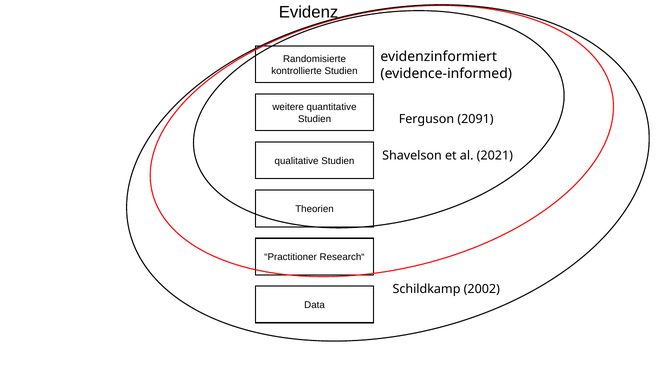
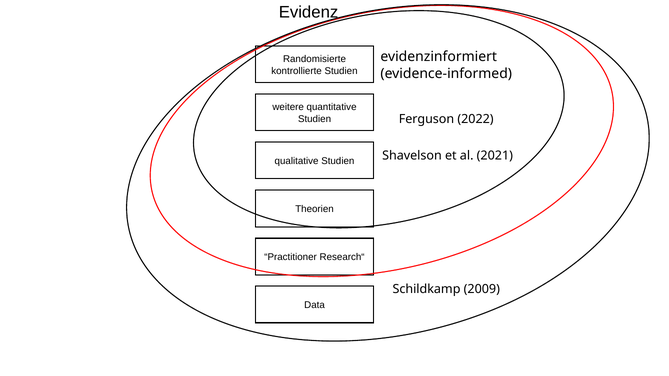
2091: 2091 -> 2022 (476, 119)
2002: 2002 -> 2009 (482, 290)
